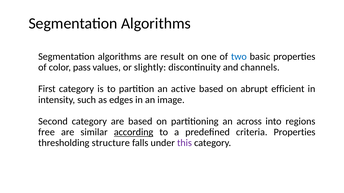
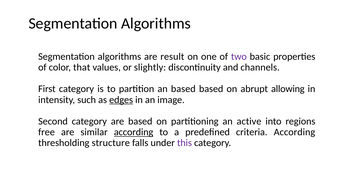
two colour: blue -> purple (239, 57)
pass: pass -> that (82, 67)
an active: active -> based (183, 89)
efficient: efficient -> allowing (288, 89)
edges underline: none -> present (121, 100)
across: across -> active (249, 122)
criteria Properties: Properties -> According (294, 132)
